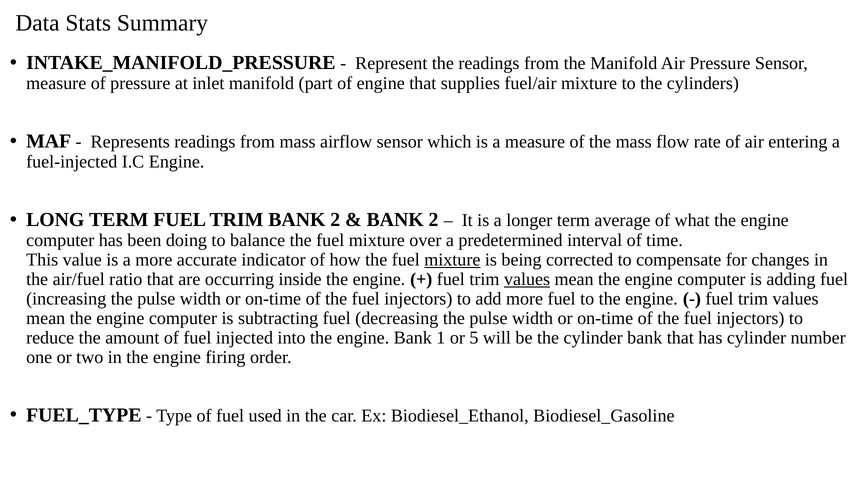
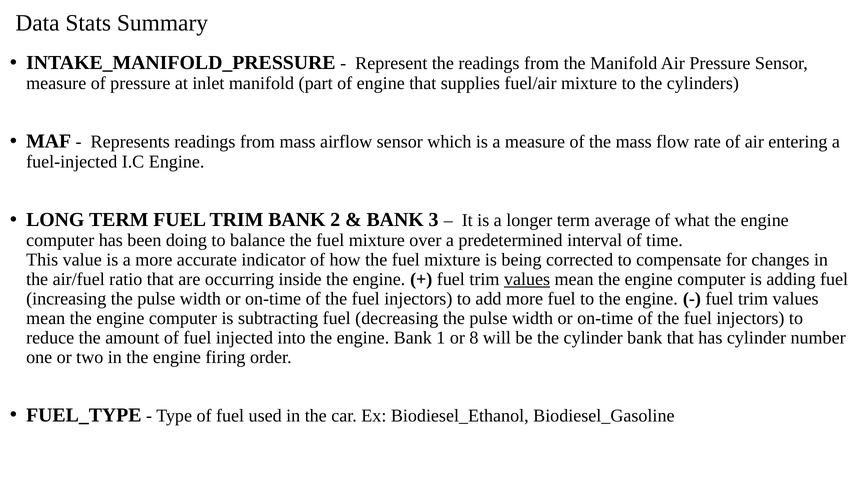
2: 2 -> 3 (434, 220)
mixture underline: present -> none (452, 259)
5: 5 -> 8 (474, 337)
